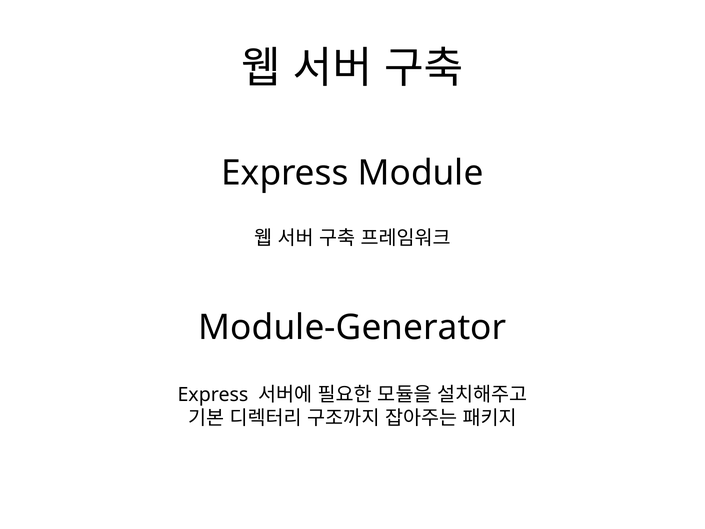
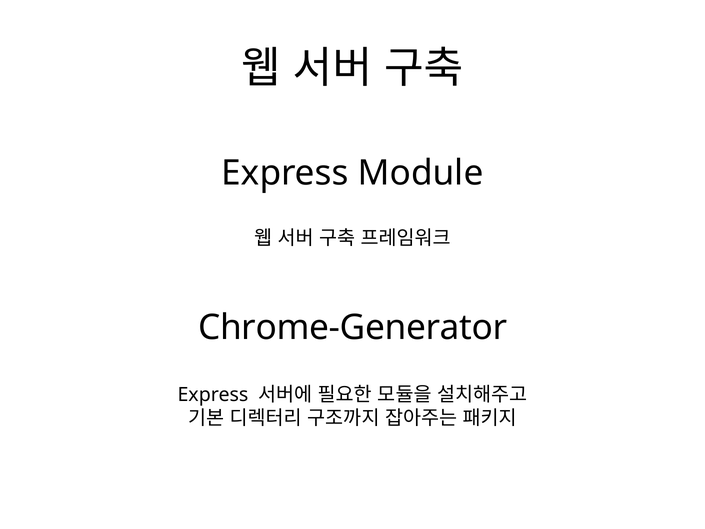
Module-Generator: Module-Generator -> Chrome-Generator (353, 327)
